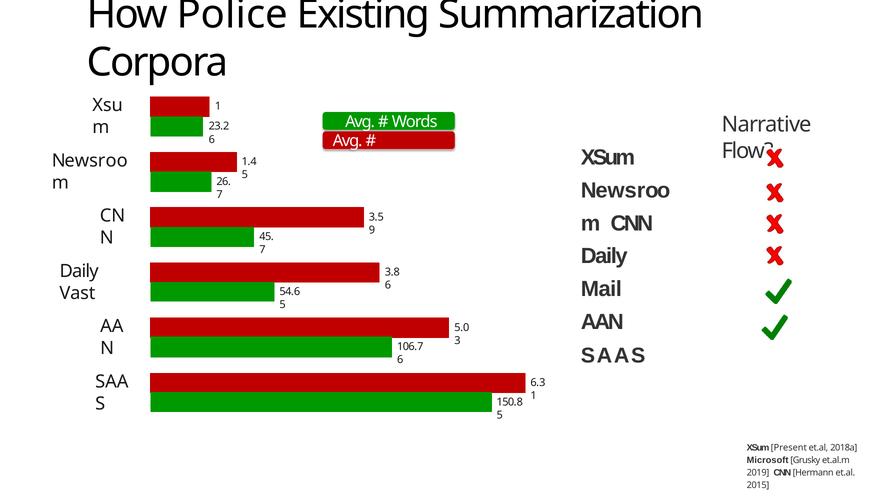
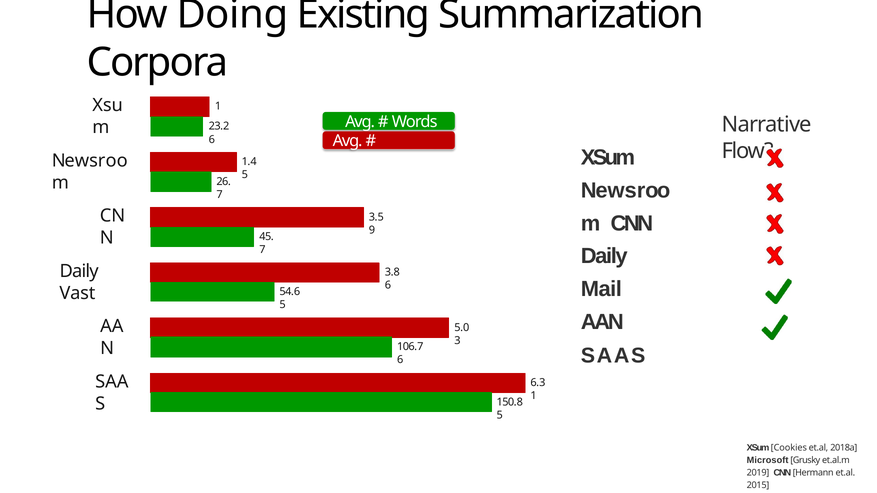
Police: Police -> Doing (233, 14)
Present: Present -> Cookies (789, 448)
